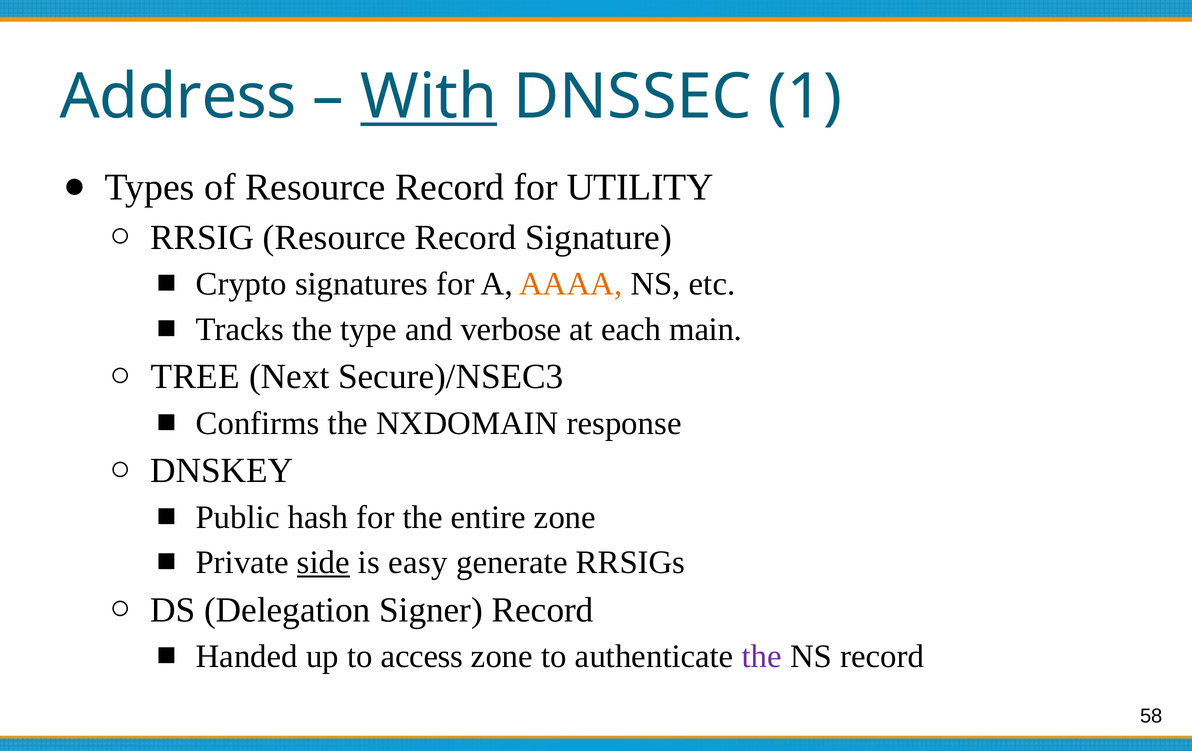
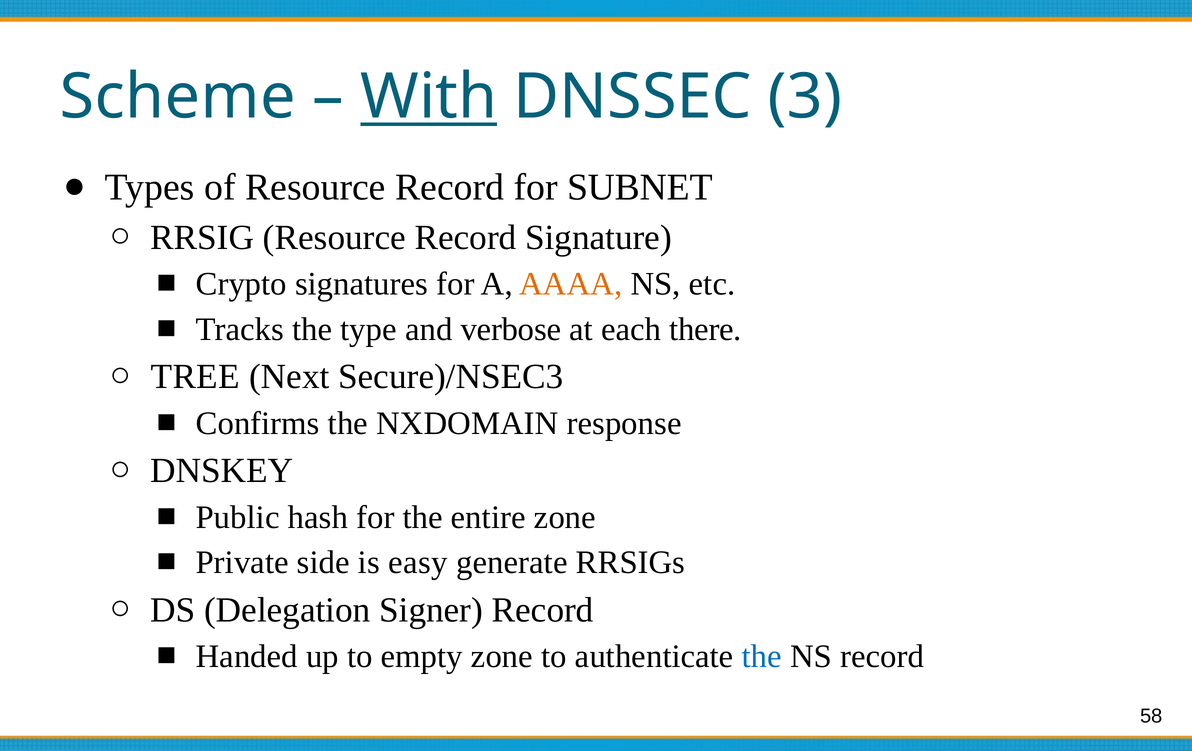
Address: Address -> Scheme (178, 97)
1: 1 -> 3 (805, 97)
UTILITY: UTILITY -> SUBNET (640, 187)
main: main -> there (706, 329)
side underline: present -> none (323, 563)
access: access -> empty (422, 657)
the colour: purple -> blue (762, 657)
